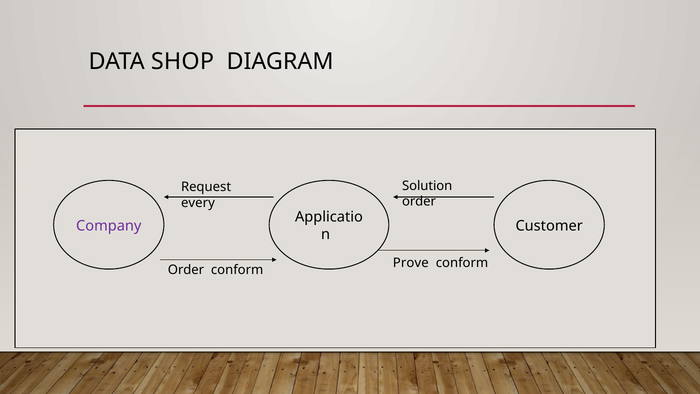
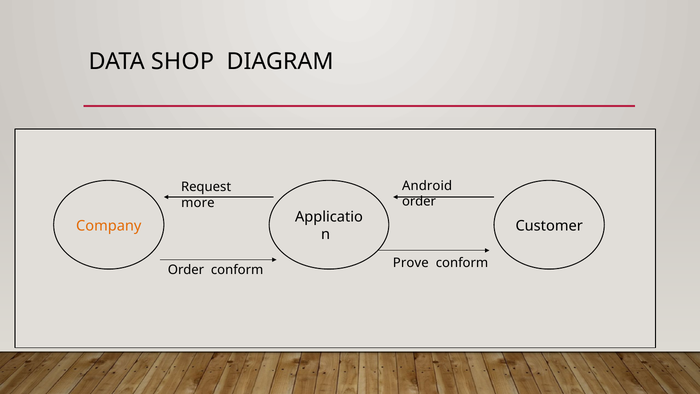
Solution: Solution -> Android (427, 186)
every: every -> more (198, 203)
Company colour: purple -> orange (109, 226)
